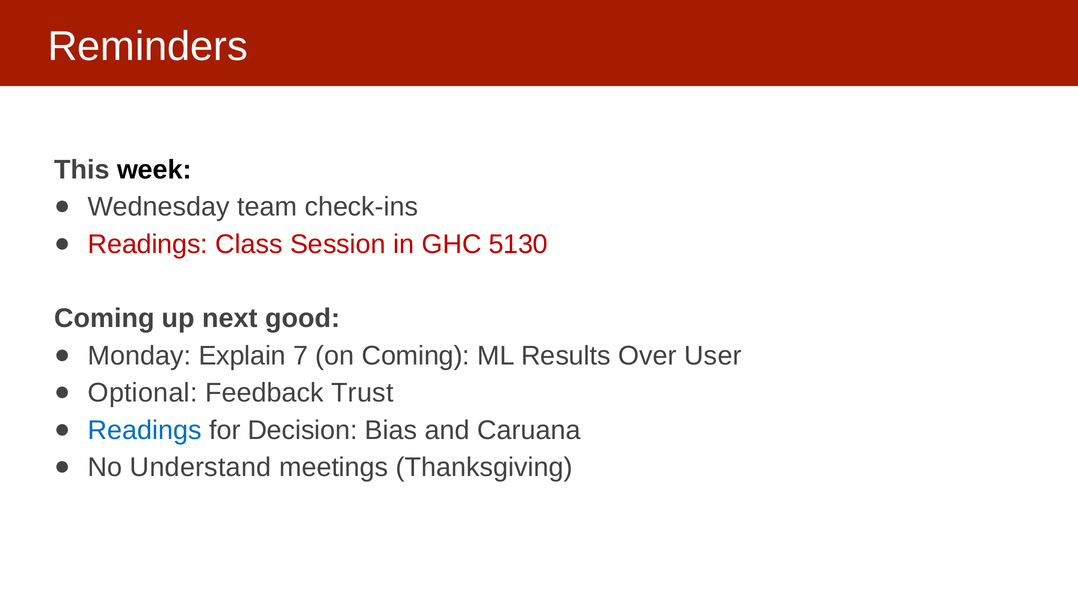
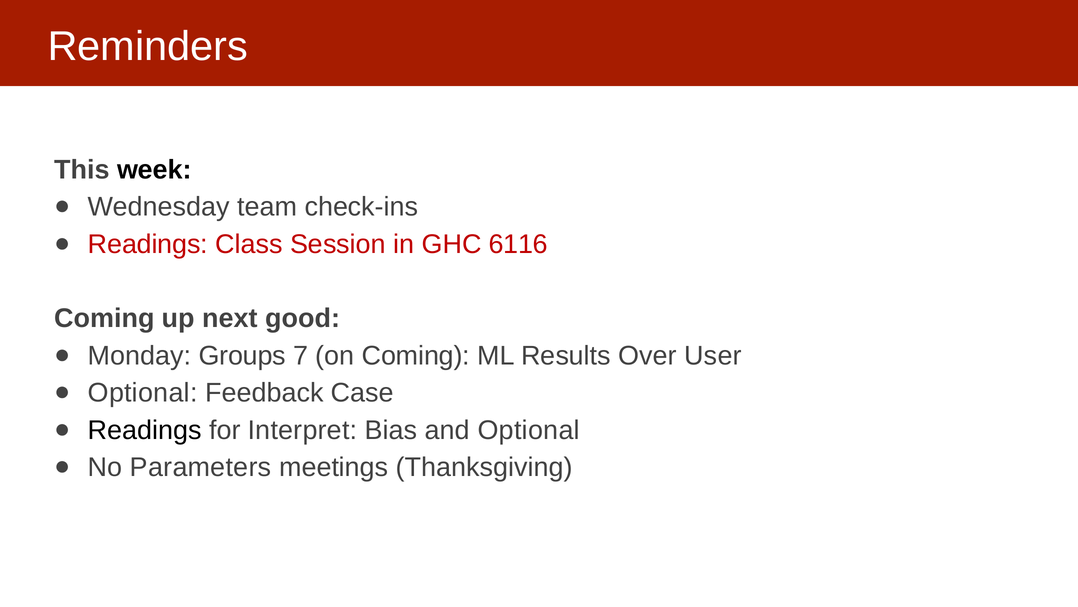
5130: 5130 -> 6116 (518, 244)
Explain: Explain -> Groups (242, 355)
Trust: Trust -> Case (362, 393)
Readings colour: blue -> black (145, 430)
Decision: Decision -> Interpret (302, 430)
and Caruana: Caruana -> Optional (529, 430)
Understand: Understand -> Parameters (201, 467)
